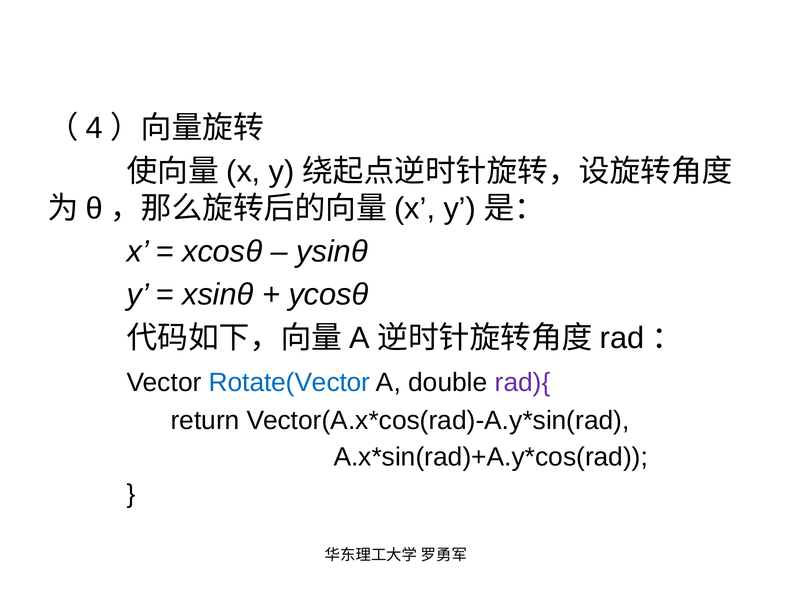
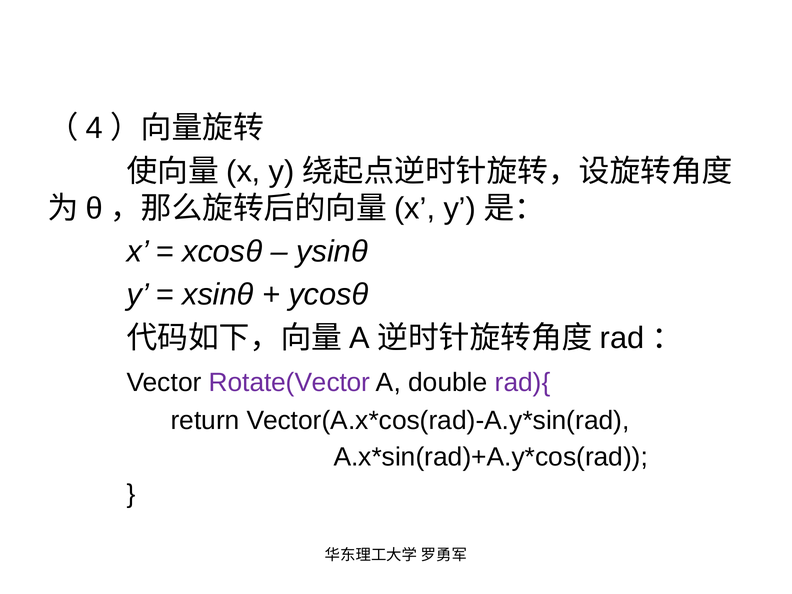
Rotate(Vector colour: blue -> purple (290, 382)
